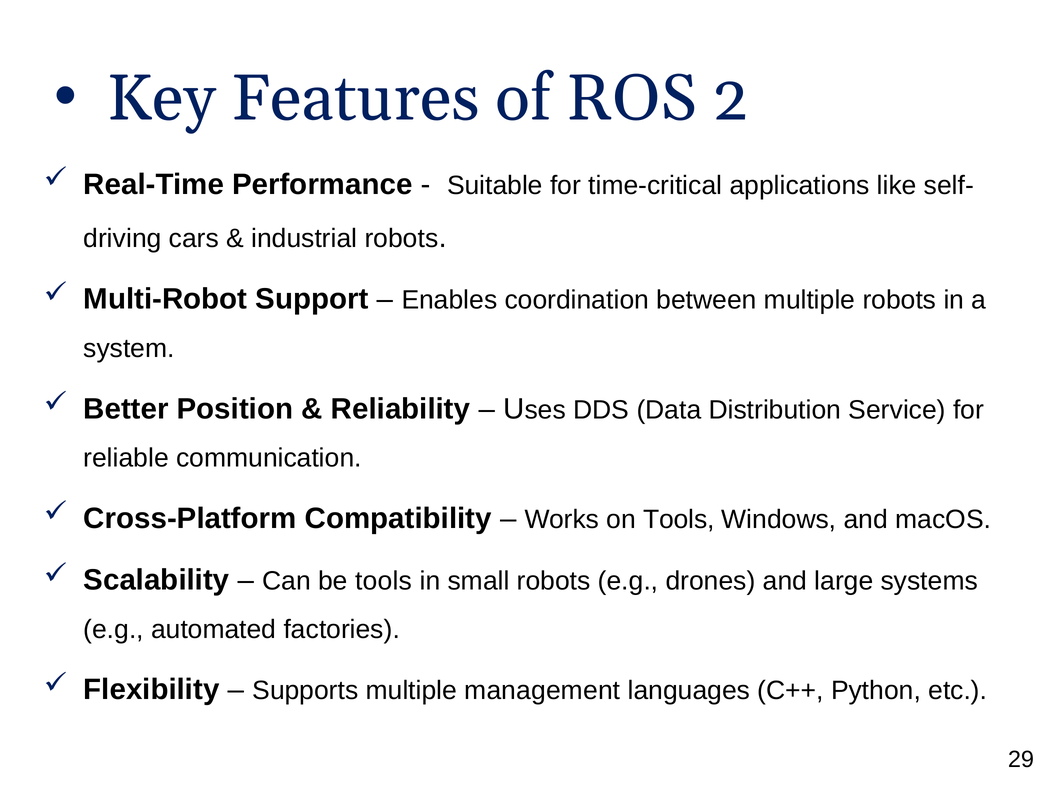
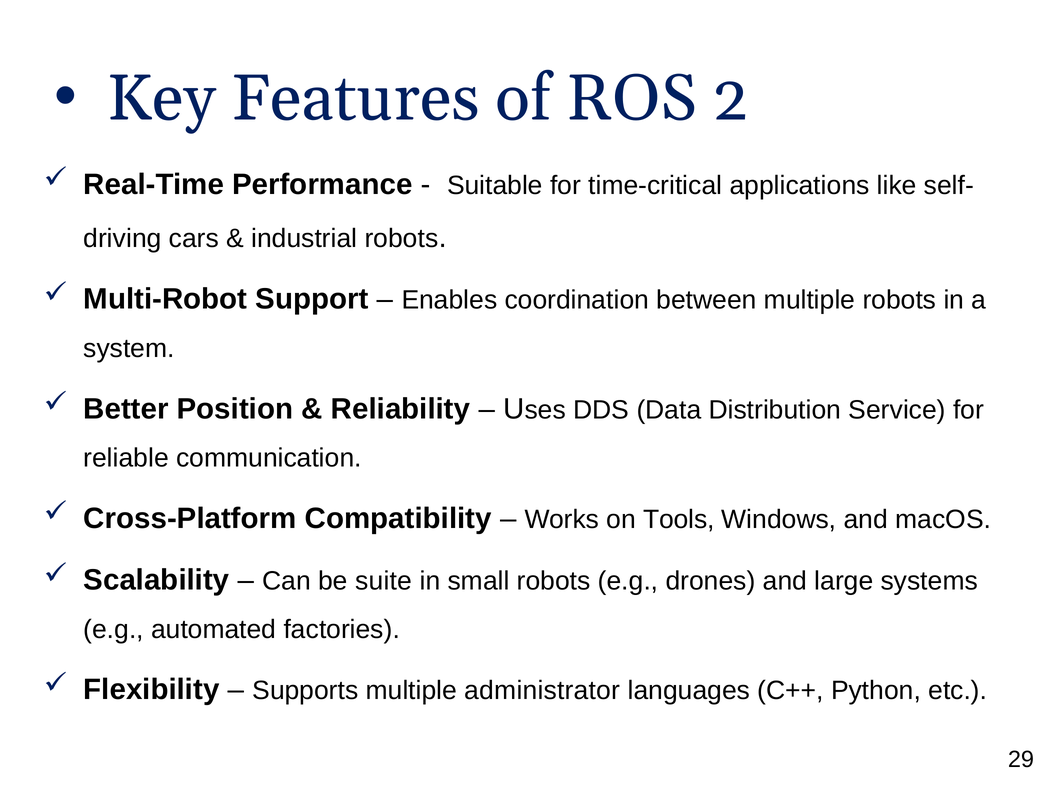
be tools: tools -> suite (384, 582)
management: management -> administrator (542, 691)
